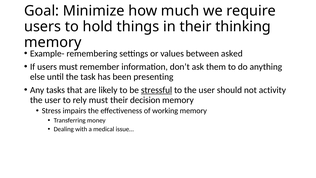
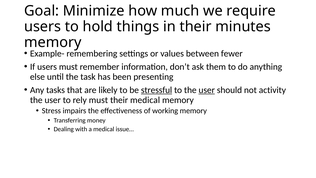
thinking: thinking -> minutes (243, 27)
asked: asked -> fewer (232, 53)
user underline: none -> present (207, 90)
their decision: decision -> medical (145, 100)
